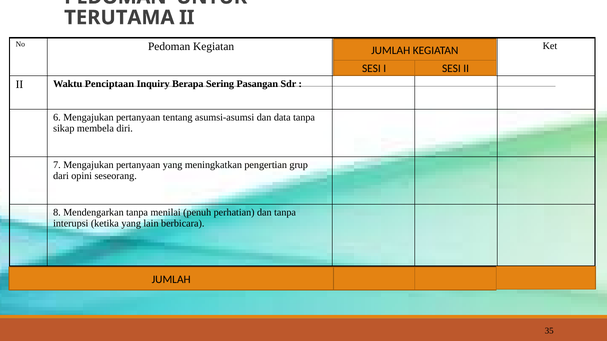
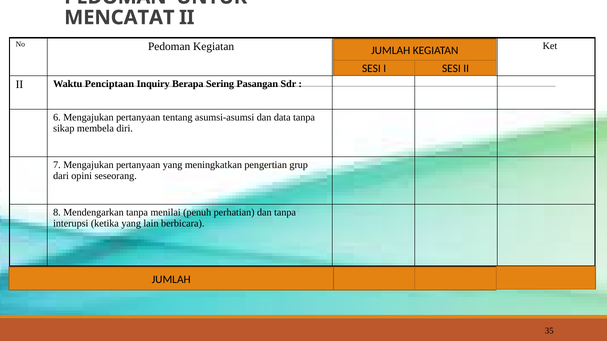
TERUTAMA: TERUTAMA -> MENCATAT (119, 18)
